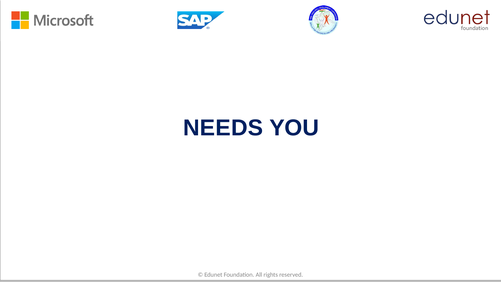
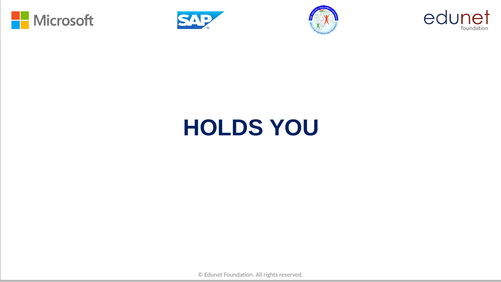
NEEDS: NEEDS -> HOLDS (223, 128)
